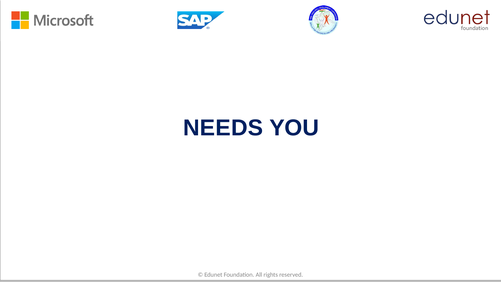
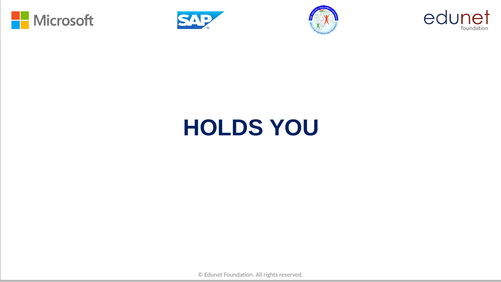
NEEDS: NEEDS -> HOLDS (223, 128)
